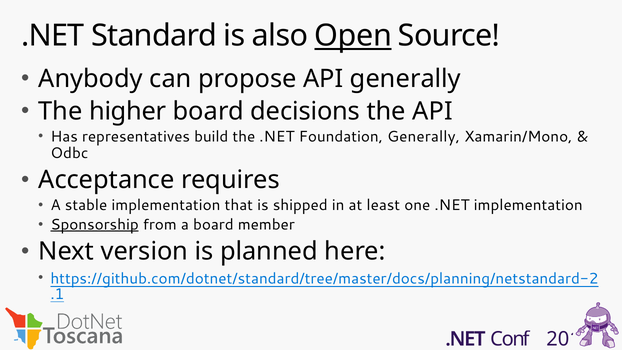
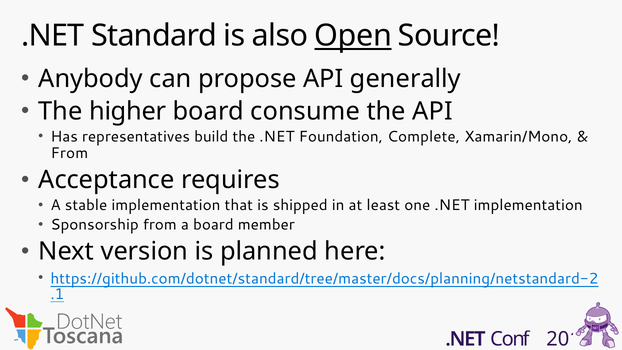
decisions: decisions -> consume (305, 111)
Foundation Generally: Generally -> Complete (424, 136)
Odbc: Odbc -> From (69, 153)
Sponsorship underline: present -> none (95, 225)
